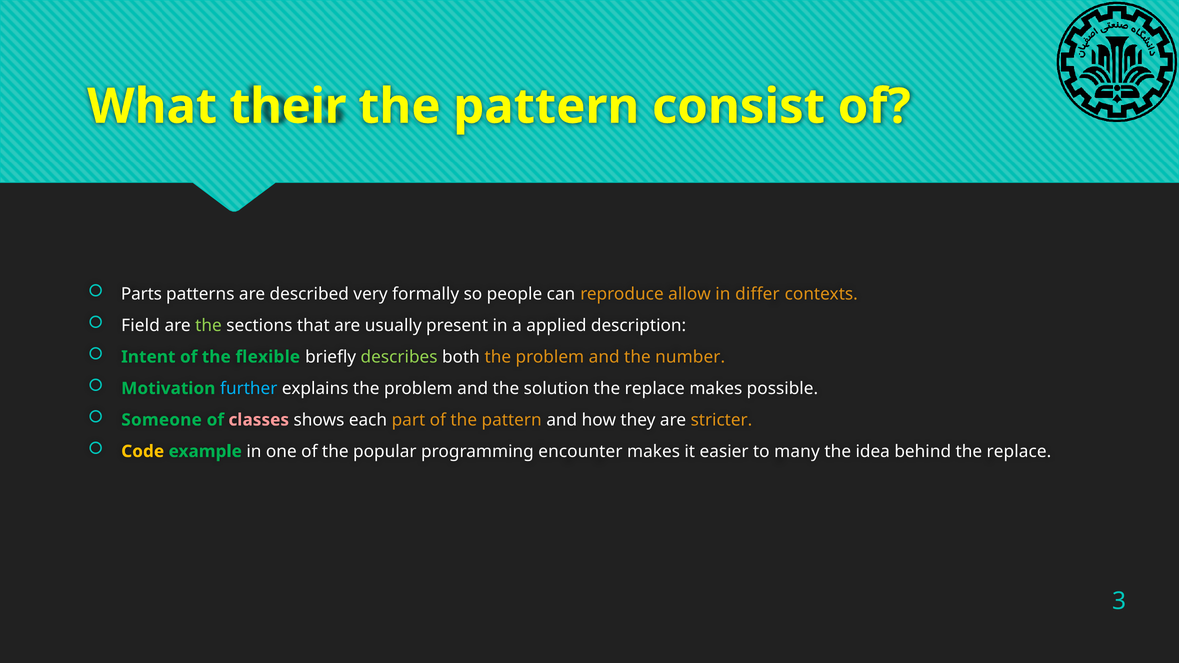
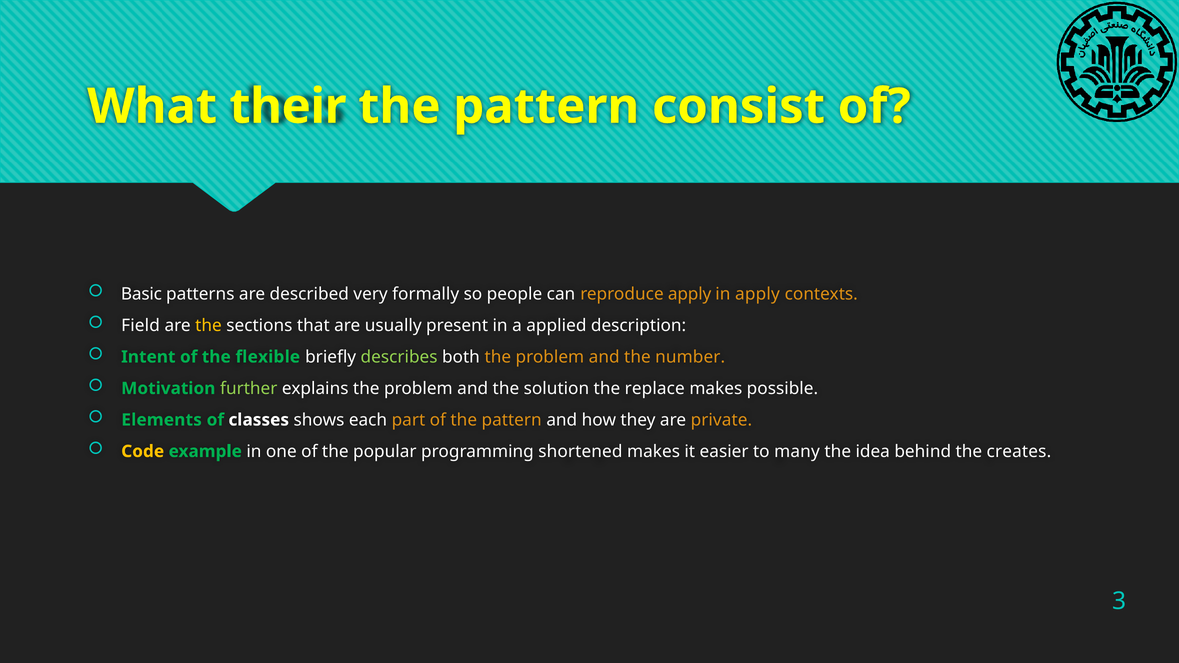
Parts: Parts -> Basic (141, 294)
reproduce allow: allow -> apply (690, 294)
in differ: differ -> apply (757, 294)
the colour: light green -> yellow (208, 325)
further colour: light blue -> light green (249, 389)
Someone: Someone -> Elements (162, 420)
classes colour: pink -> white (259, 420)
stricter: stricter -> private (721, 420)
encounter: encounter -> shortened (580, 452)
behind the replace: replace -> creates (1019, 452)
